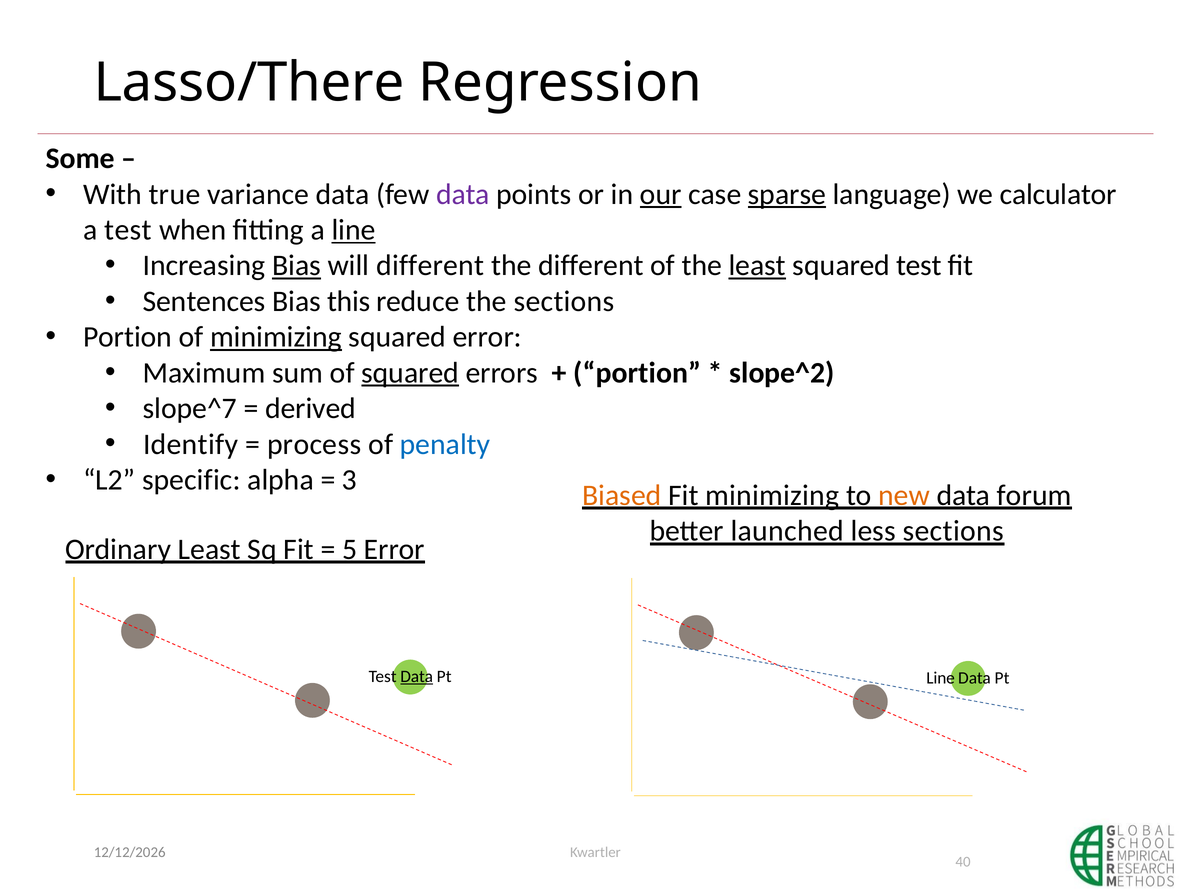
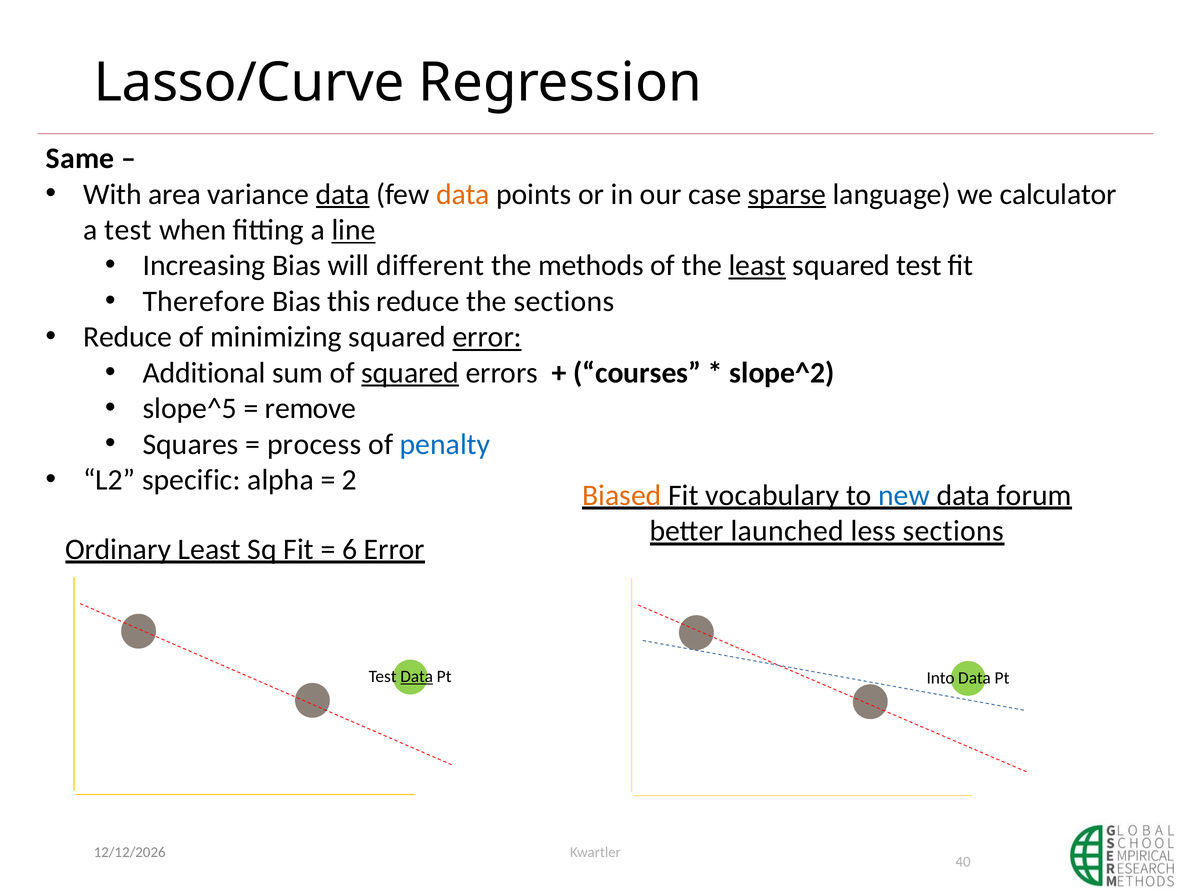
Lasso/There: Lasso/There -> Lasso/Curve (249, 83)
Some: Some -> Same (80, 159)
true: true -> area (175, 194)
data underline: none -> present (343, 194)
data colour: purple -> orange (463, 194)
our underline: present -> none (661, 194)
Bias underline: present -> none (297, 266)
the different: different -> methods (591, 266)
Sentences: Sentences -> Therefore (204, 301)
Portion: Portion -> Reduce (128, 337)
minimizing underline: present -> none (276, 337)
error underline: none -> present (487, 337)
Maximum: Maximum -> Additional (204, 373)
portion: portion -> courses (637, 373)
slope^7: slope^7 -> slope^5 (190, 409)
derived: derived -> remove (311, 409)
Identify: Identify -> Squares (191, 444)
3: 3 -> 2 (350, 480)
Fit minimizing: minimizing -> vocabulary (772, 495)
new colour: orange -> blue (904, 495)
5: 5 -> 6 (350, 549)
Pt Line: Line -> Into (941, 678)
